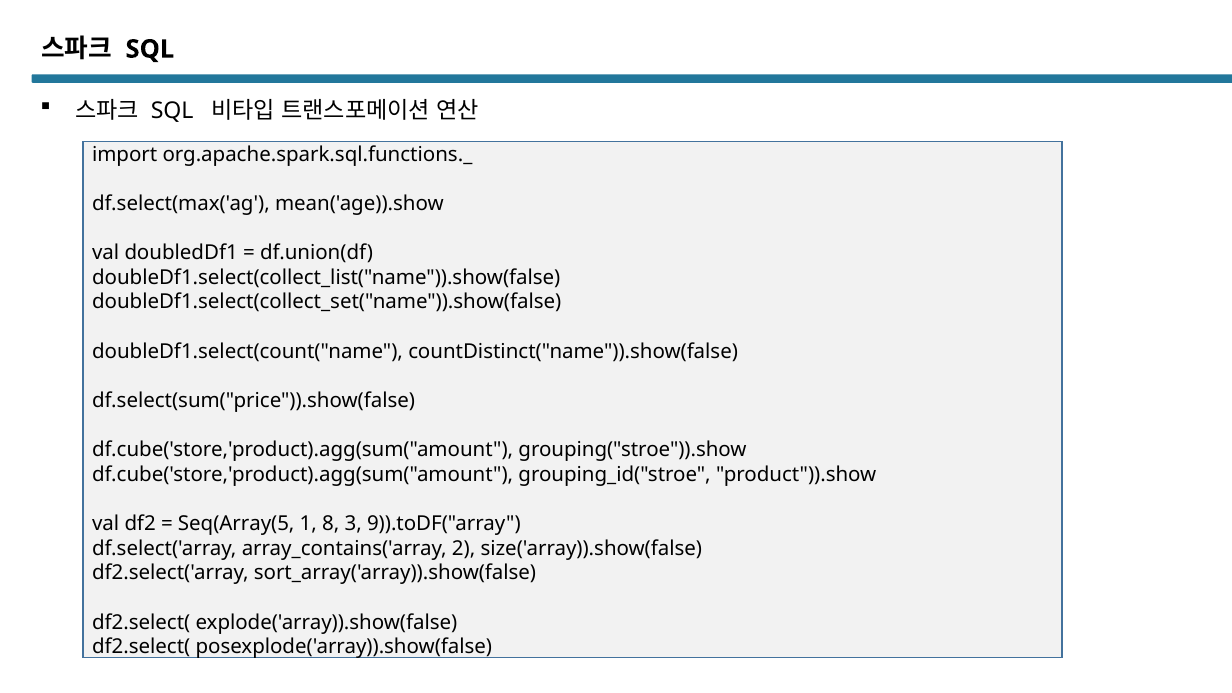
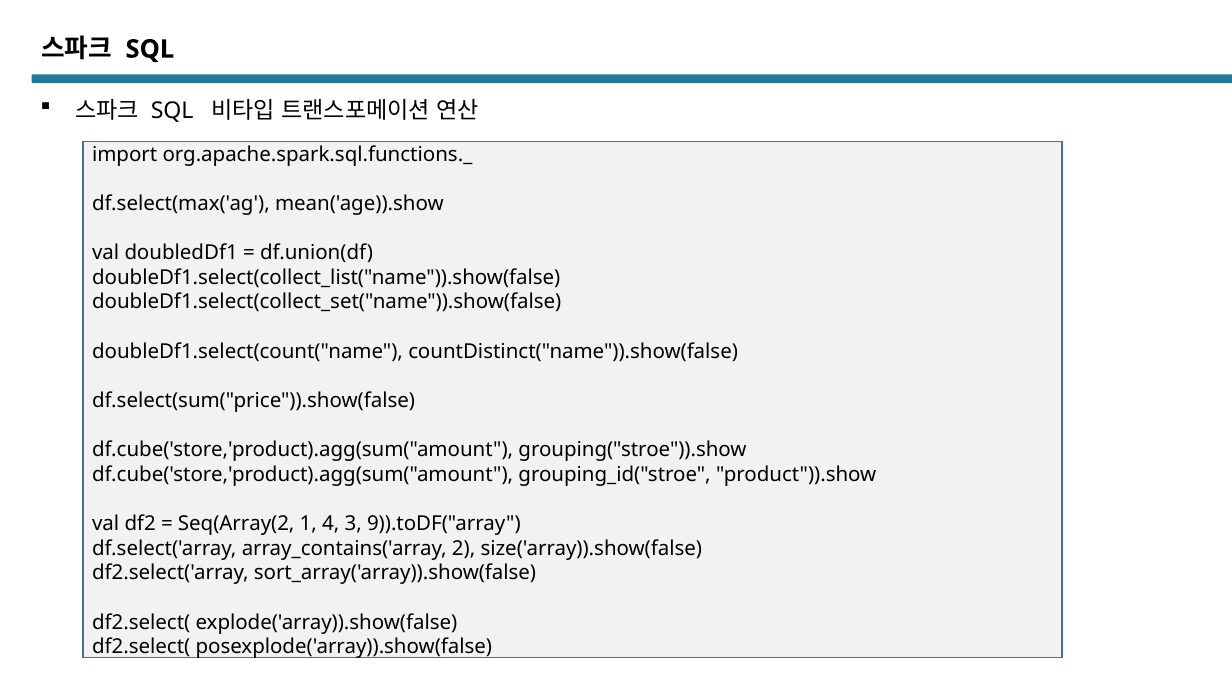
Seq(Array(5: Seq(Array(5 -> Seq(Array(2 (236, 524)
8: 8 -> 4 (331, 524)
